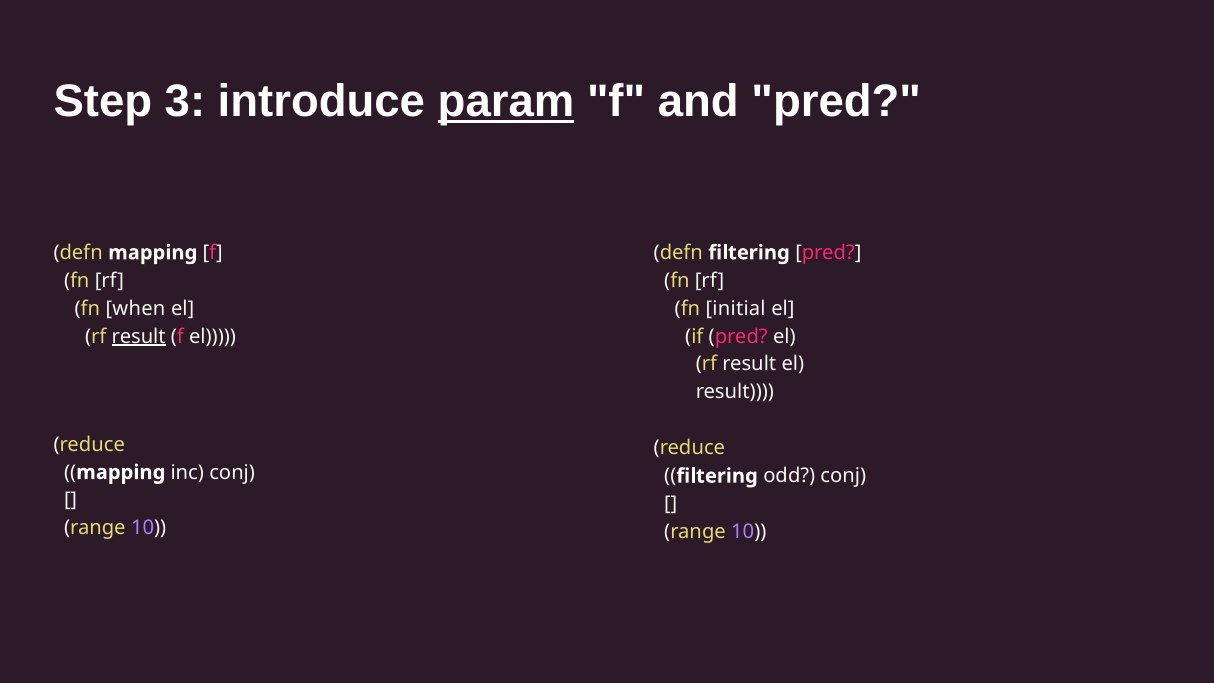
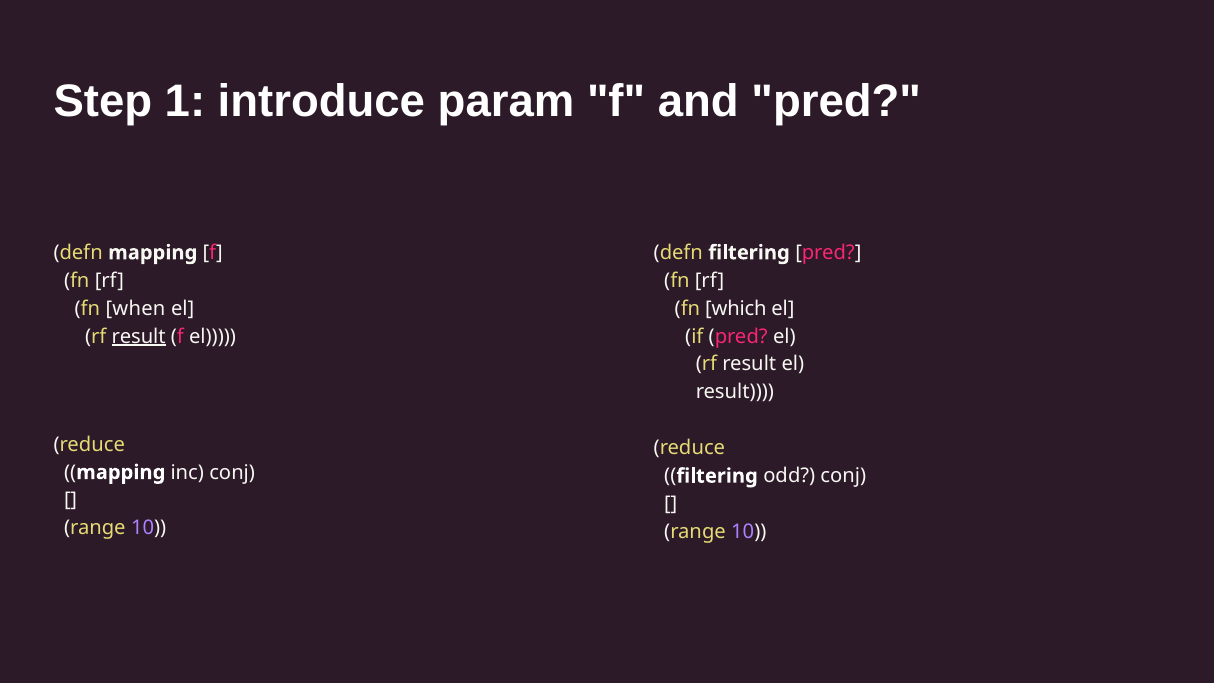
3: 3 -> 1 (185, 102)
param underline: present -> none (506, 102)
initial: initial -> which (736, 308)
